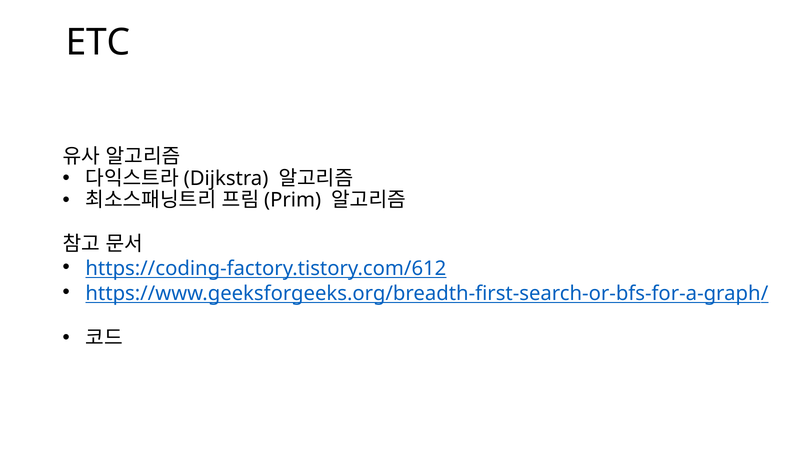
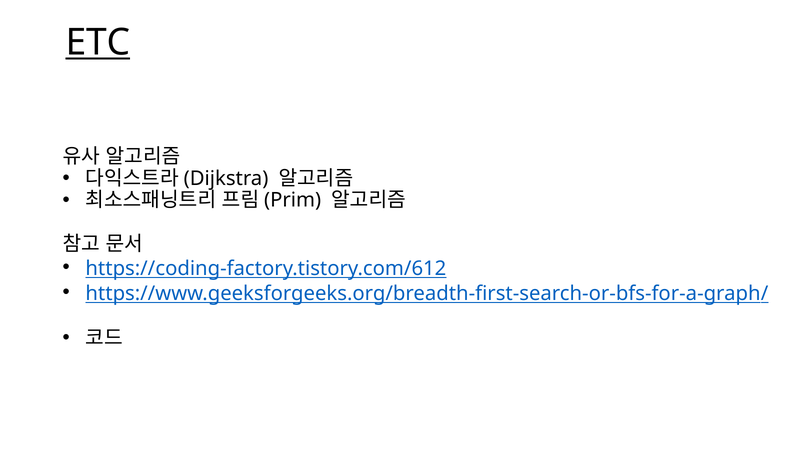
ETC underline: none -> present (98, 42)
